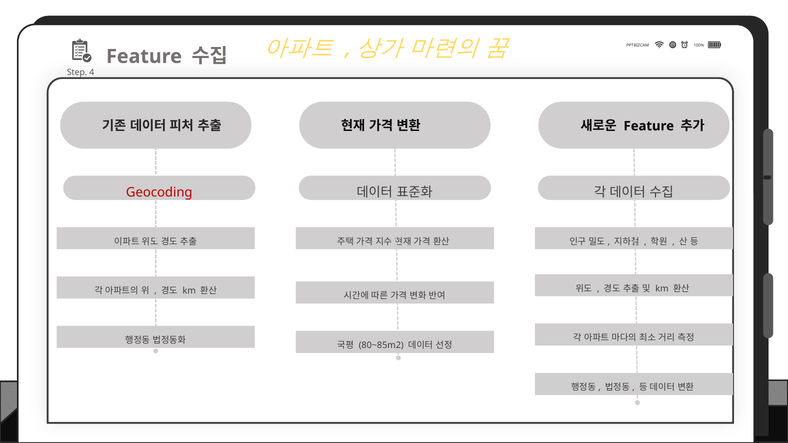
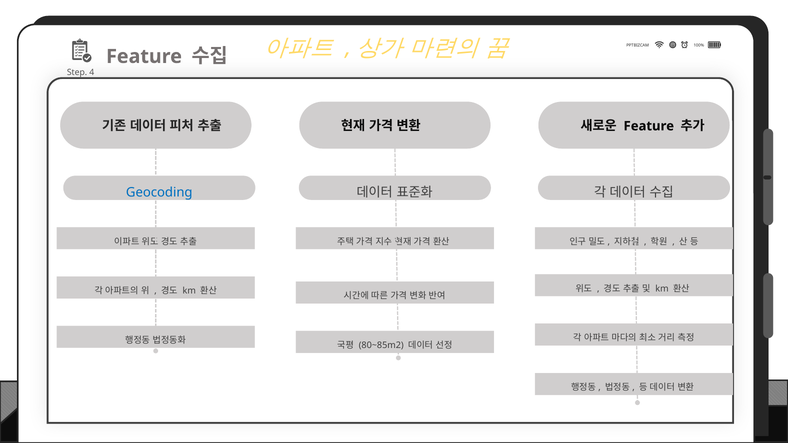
Geocoding colour: red -> blue (159, 193)
